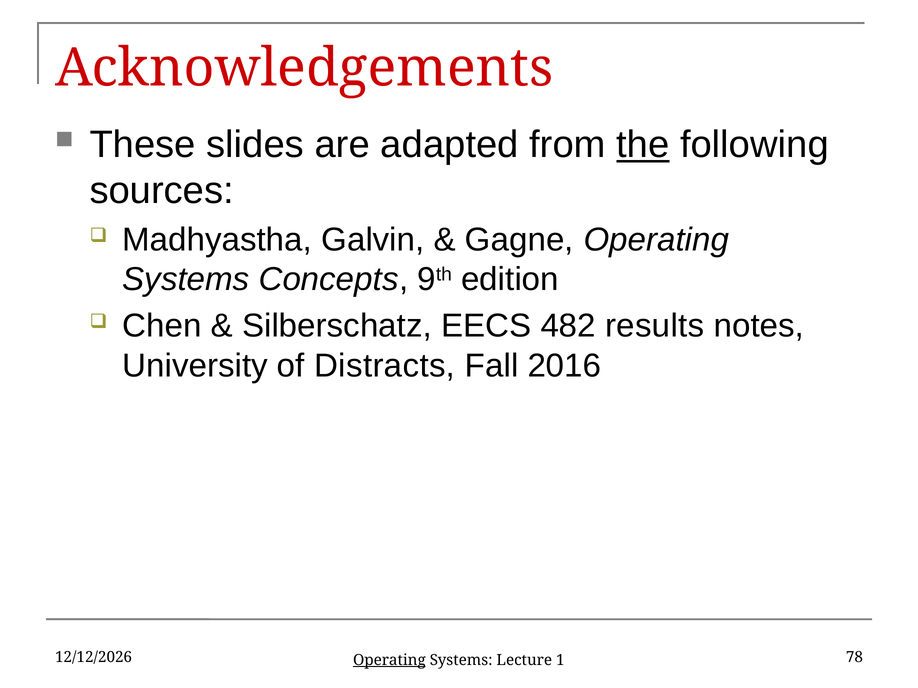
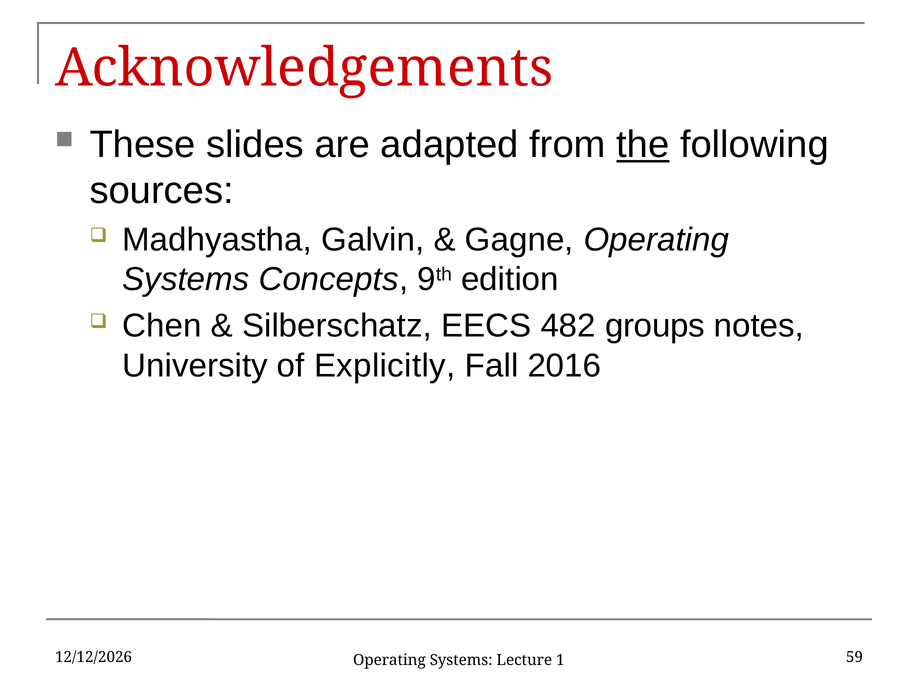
results: results -> groups (655, 326)
Distracts: Distracts -> Explicitly (385, 366)
78: 78 -> 59 (854, 658)
Operating underline: present -> none (389, 660)
